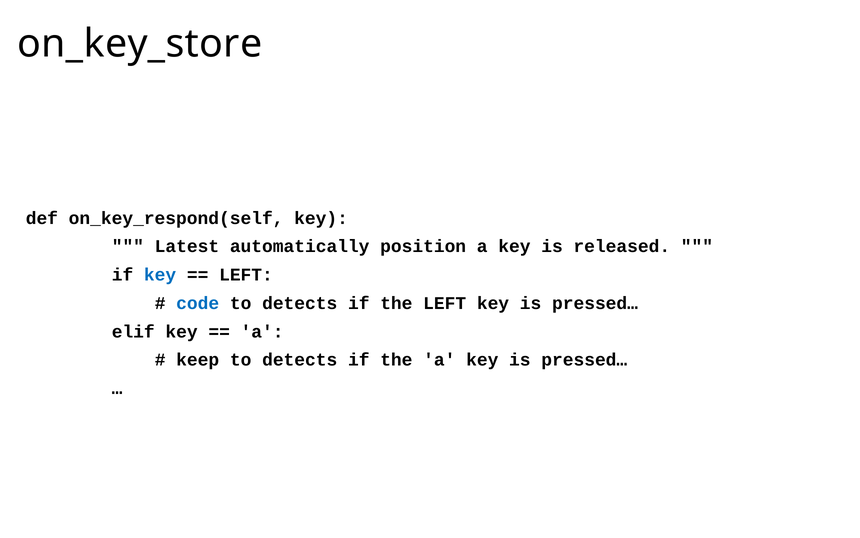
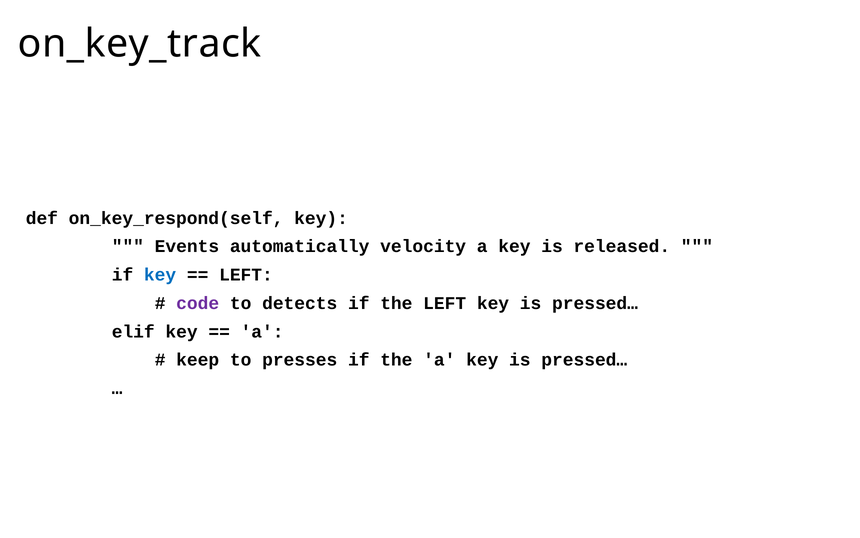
on_key_store: on_key_store -> on_key_track (140, 44)
Latest: Latest -> Events (187, 246)
position: position -> velocity (423, 246)
code colour: blue -> purple (198, 303)
detects: detects -> presses (300, 360)
